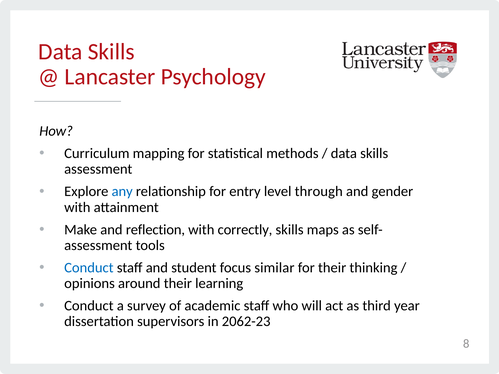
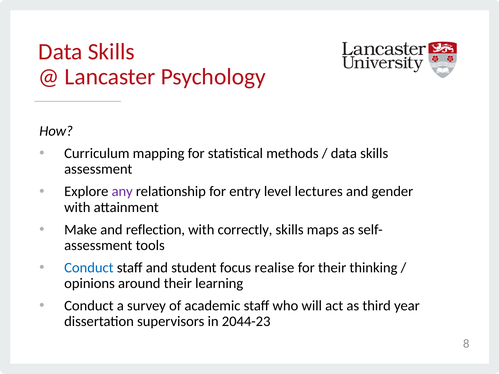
any colour: blue -> purple (122, 192)
through: through -> lectures (319, 192)
similar: similar -> realise (274, 268)
2062-23: 2062-23 -> 2044-23 (246, 322)
